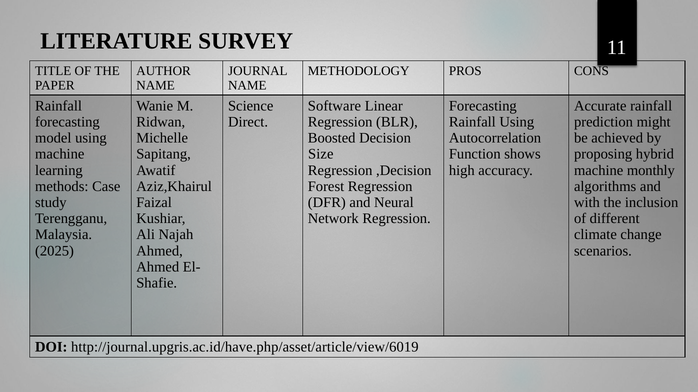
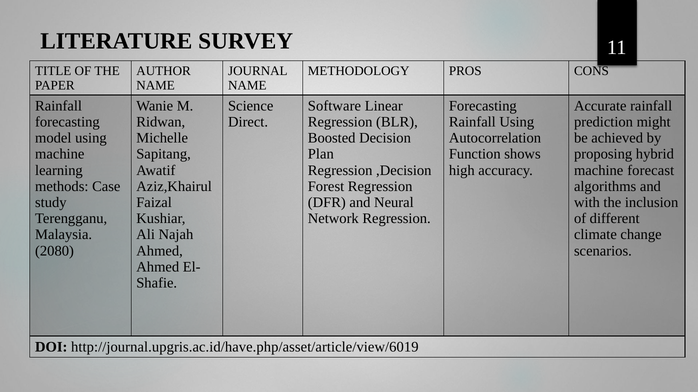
Size: Size -> Plan (321, 154)
monthly: monthly -> forecast (651, 170)
2025: 2025 -> 2080 (55, 251)
